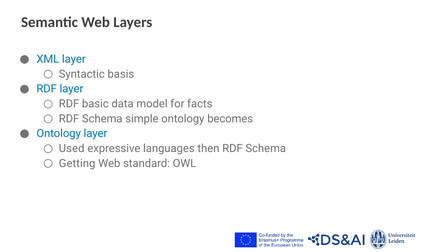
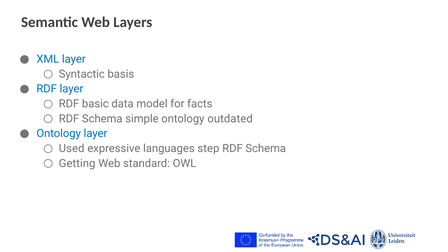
becomes: becomes -> outdated (230, 119)
then: then -> step (208, 149)
